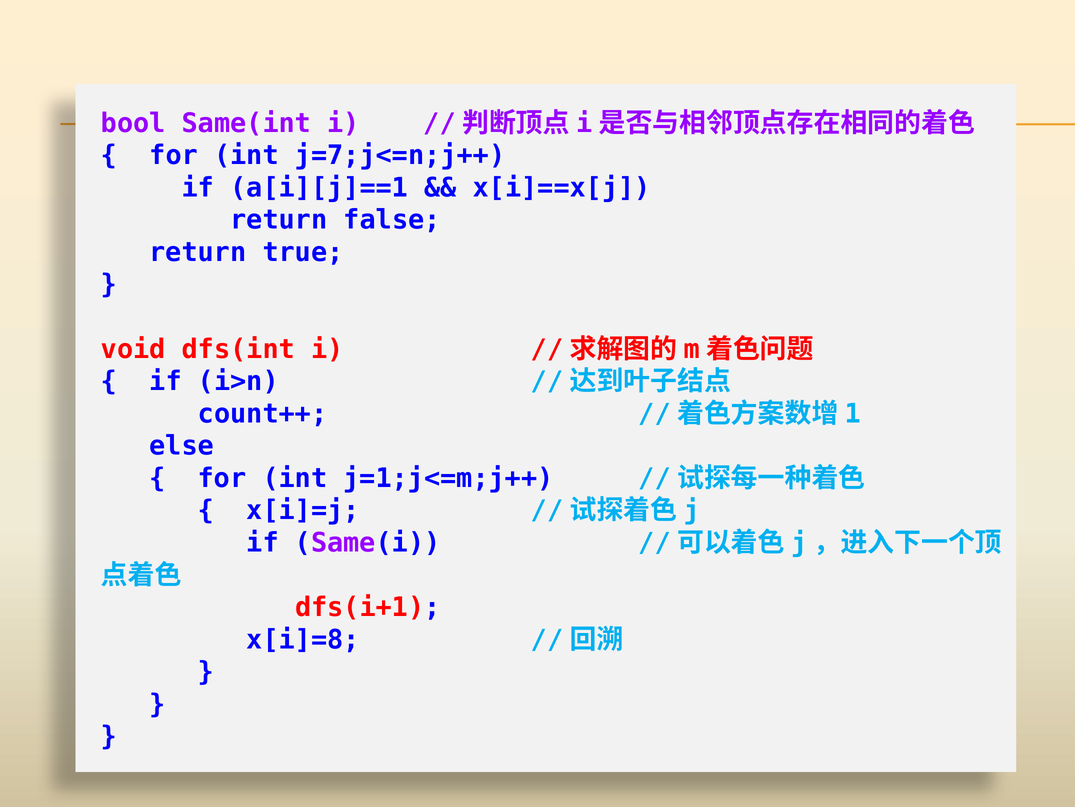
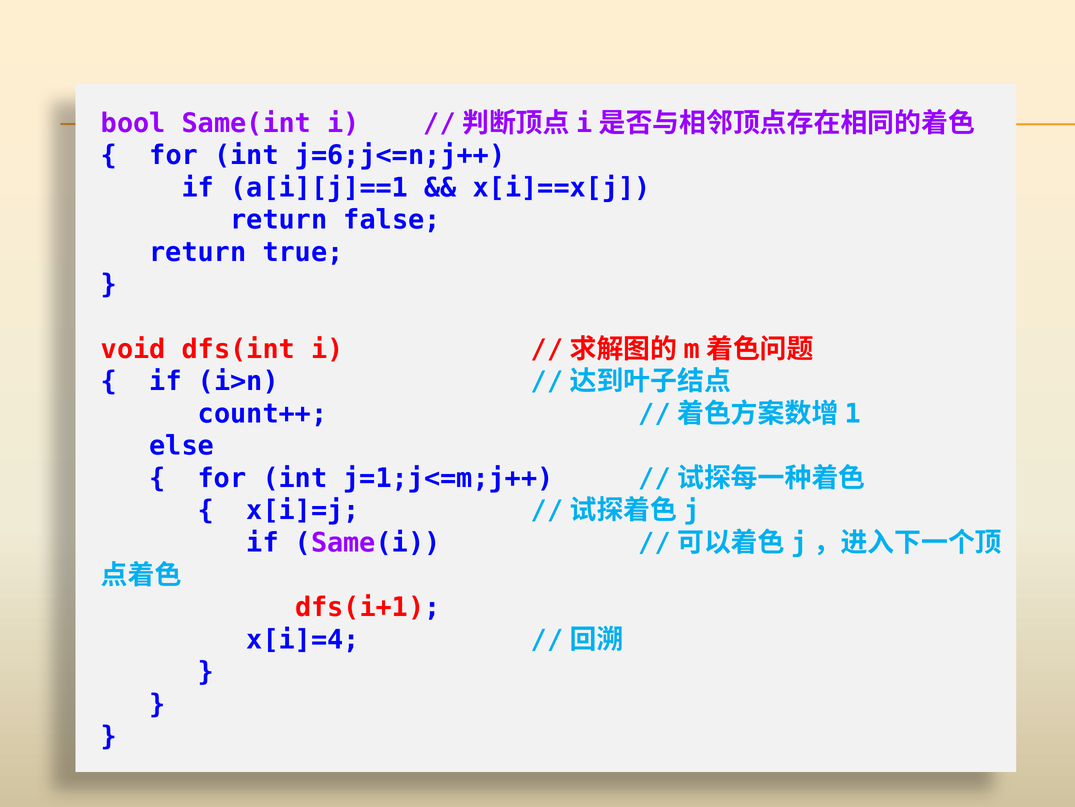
j=7;j<=n;j++: j=7;j<=n;j++ -> j=6;j<=n;j++ (400, 155)
x[i]=8: x[i]=8 -> x[i]=4 (303, 639)
